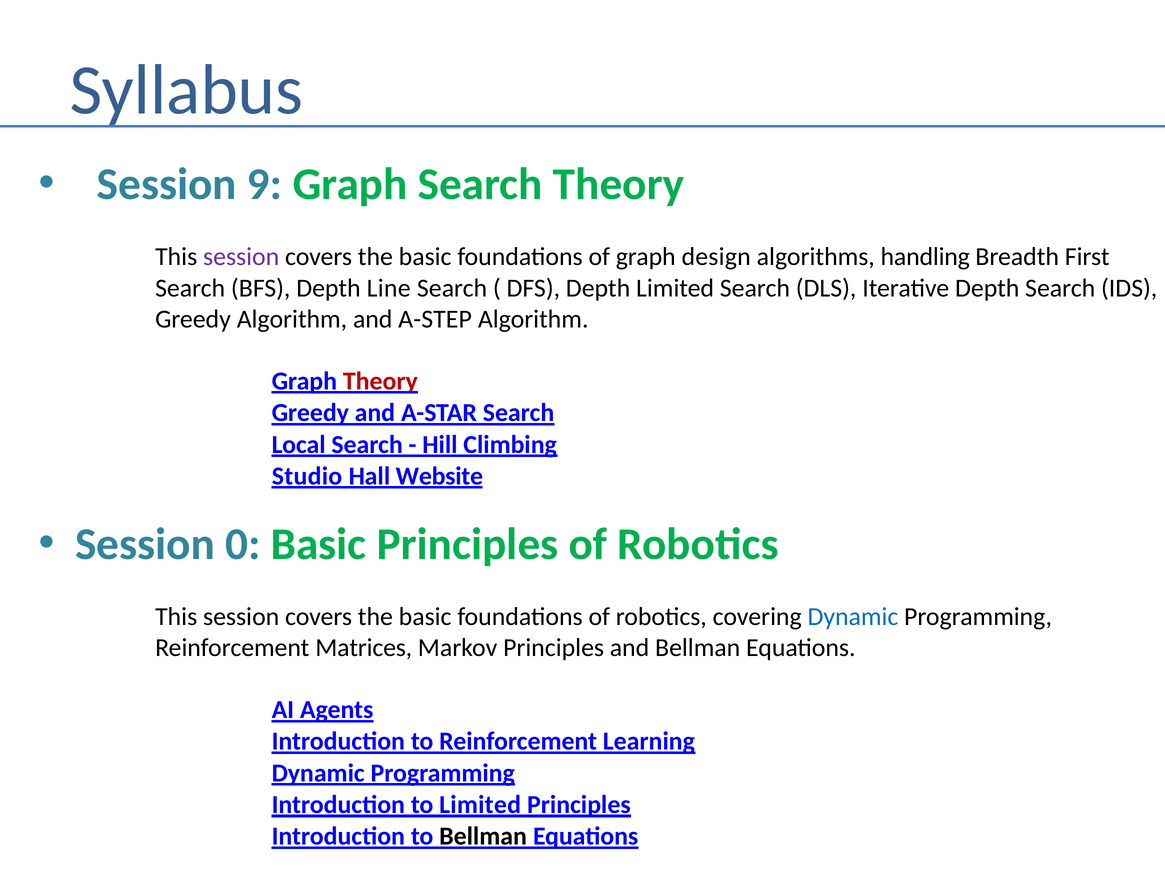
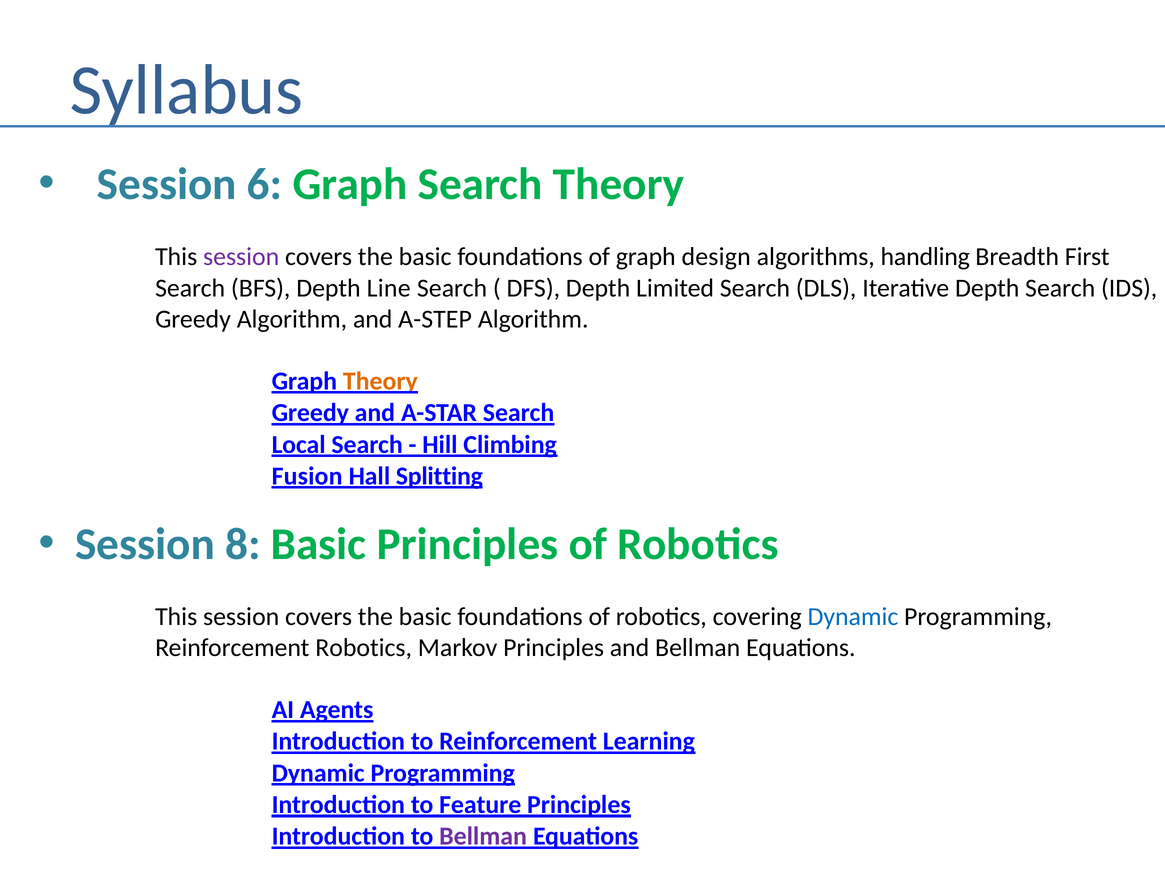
9: 9 -> 6 (265, 184)
Theory colour: red -> orange (380, 381)
Studio: Studio -> Fusion (307, 476)
Website: Website -> Splitting (439, 476)
0: 0 -> 8 (243, 544)
Reinforcement Matrices: Matrices -> Robotics (364, 647)
to Limited: Limited -> Feature (480, 804)
Bellman colour: black -> purple (483, 836)
